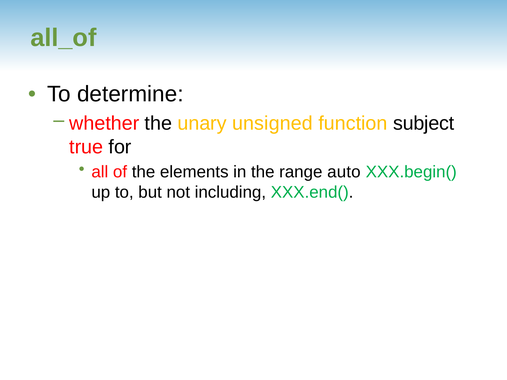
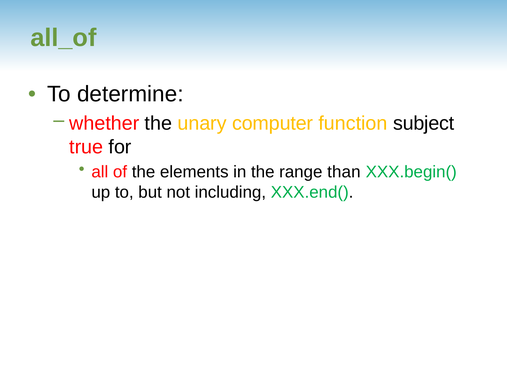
unsigned: unsigned -> computer (273, 123)
auto: auto -> than (344, 172)
